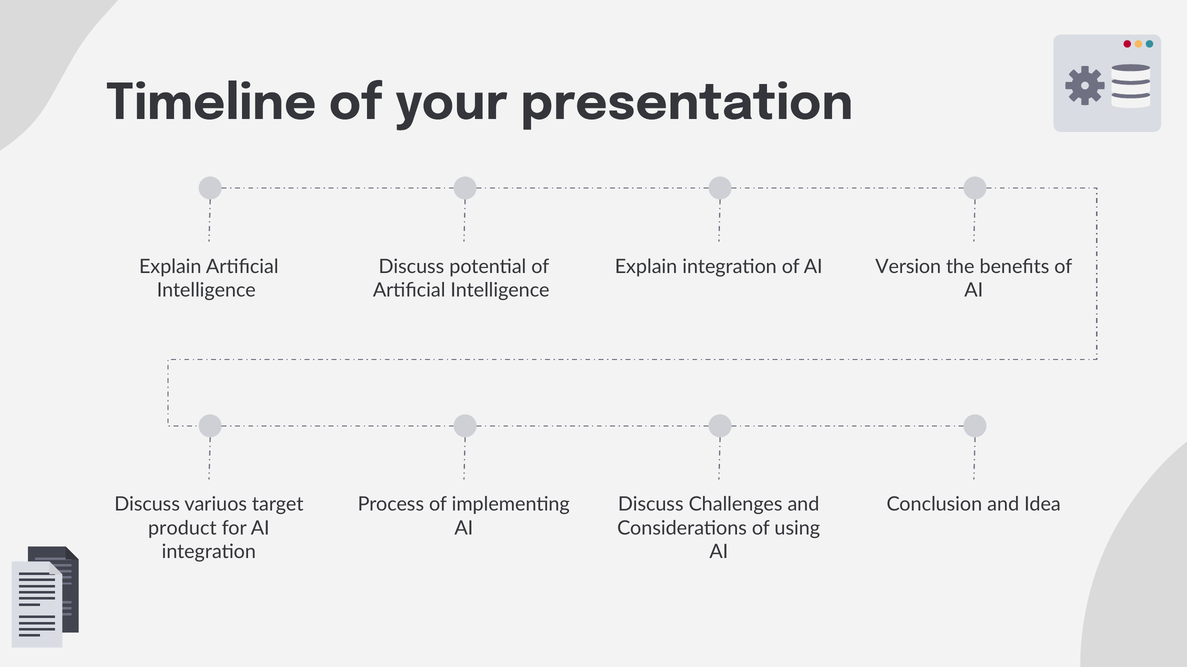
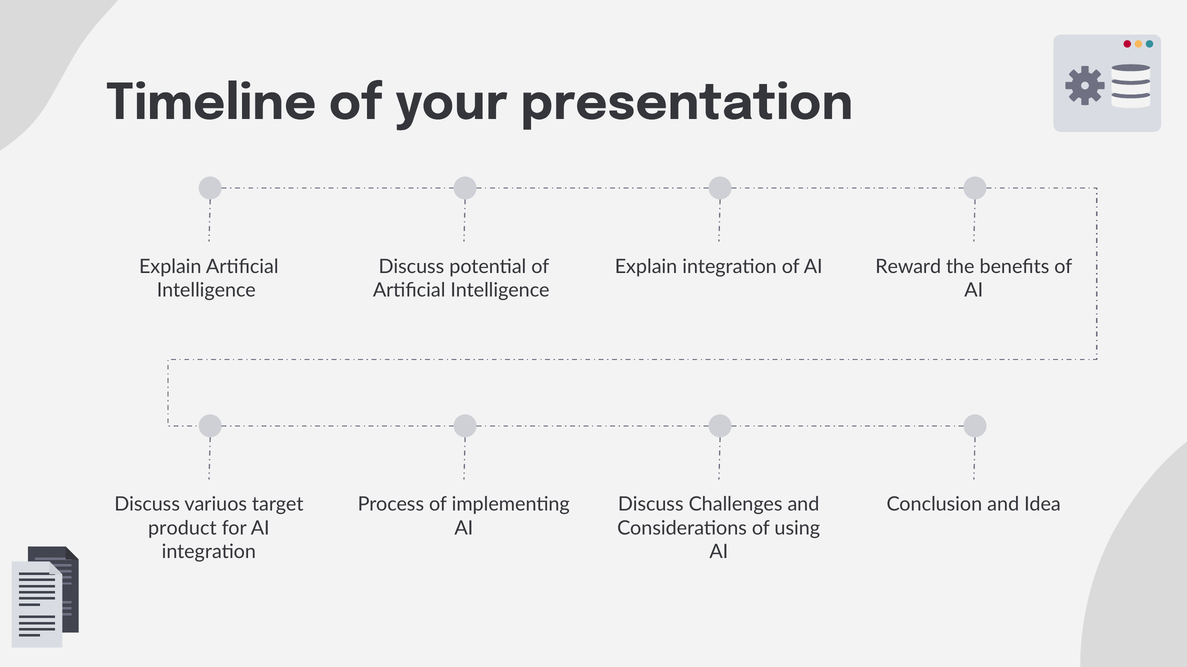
Version: Version -> Reward (908, 267)
